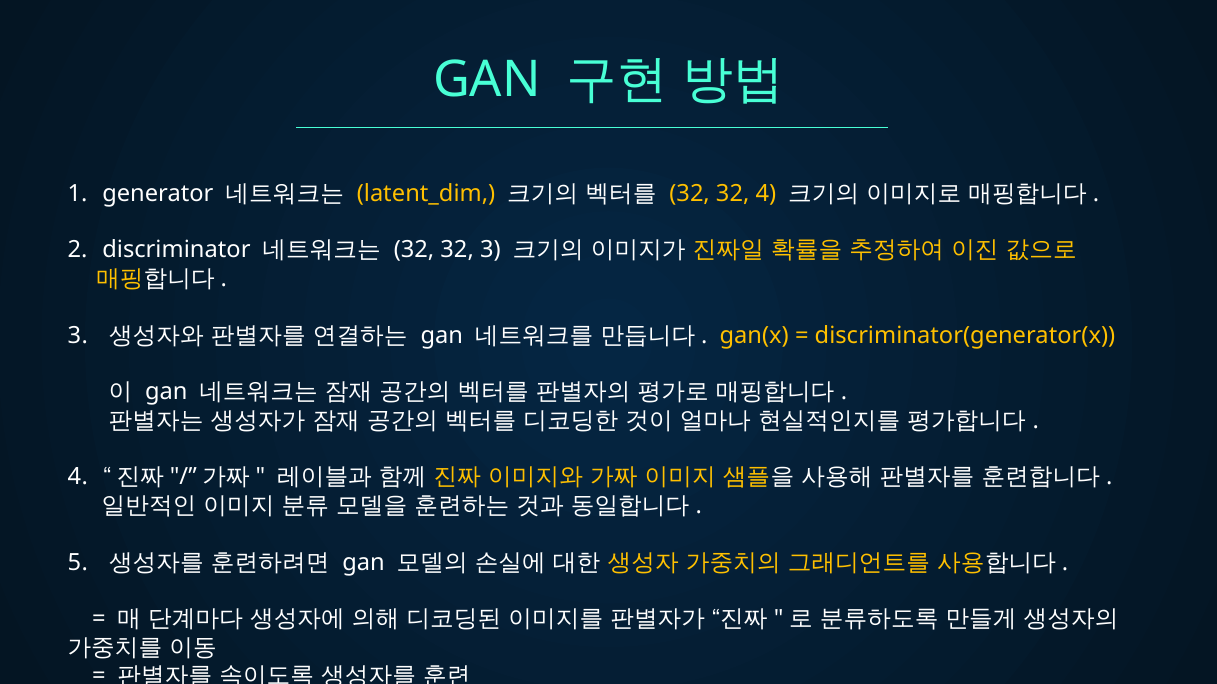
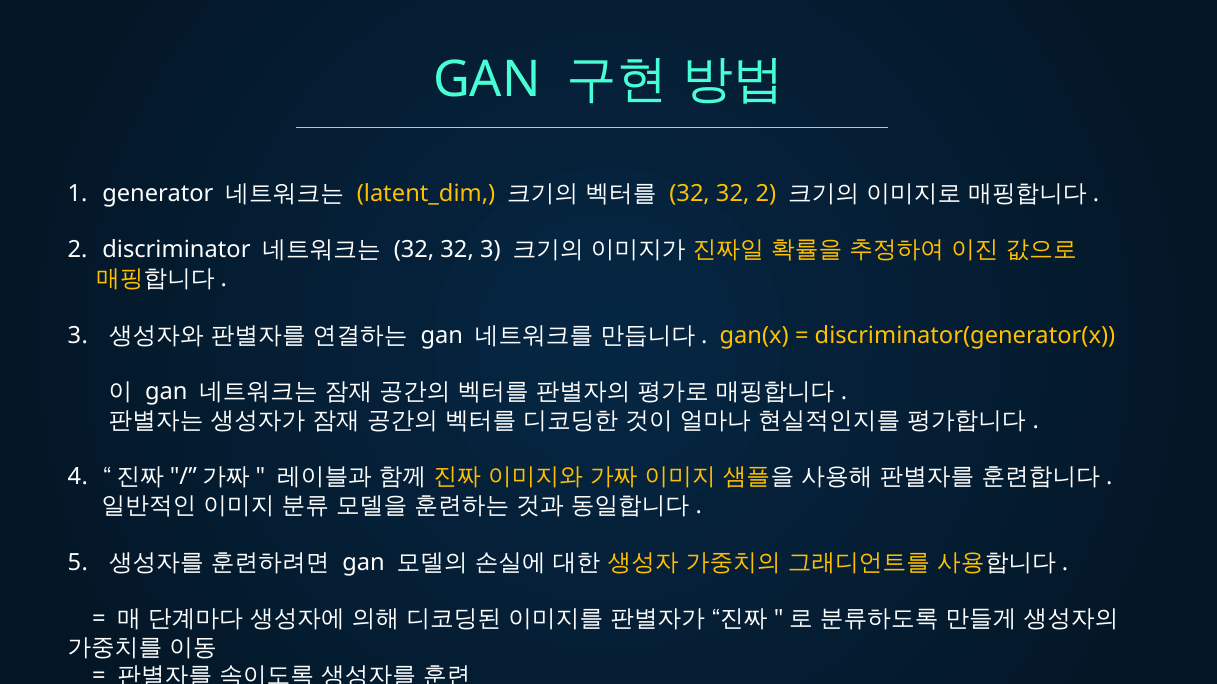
32 4: 4 -> 2 (766, 193)
